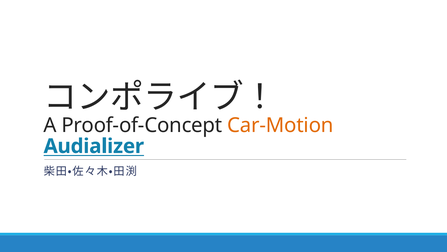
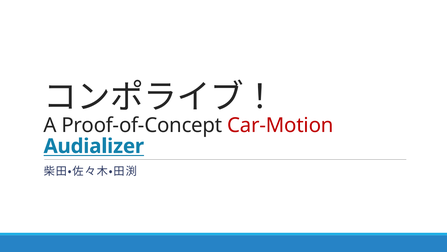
Car-Motion colour: orange -> red (280, 125)
